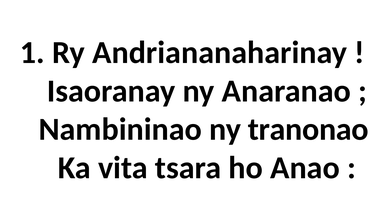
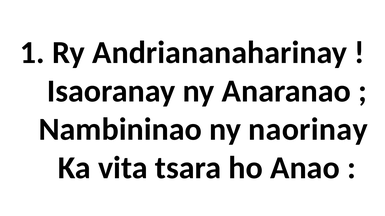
tranonao: tranonao -> naorinay (308, 130)
